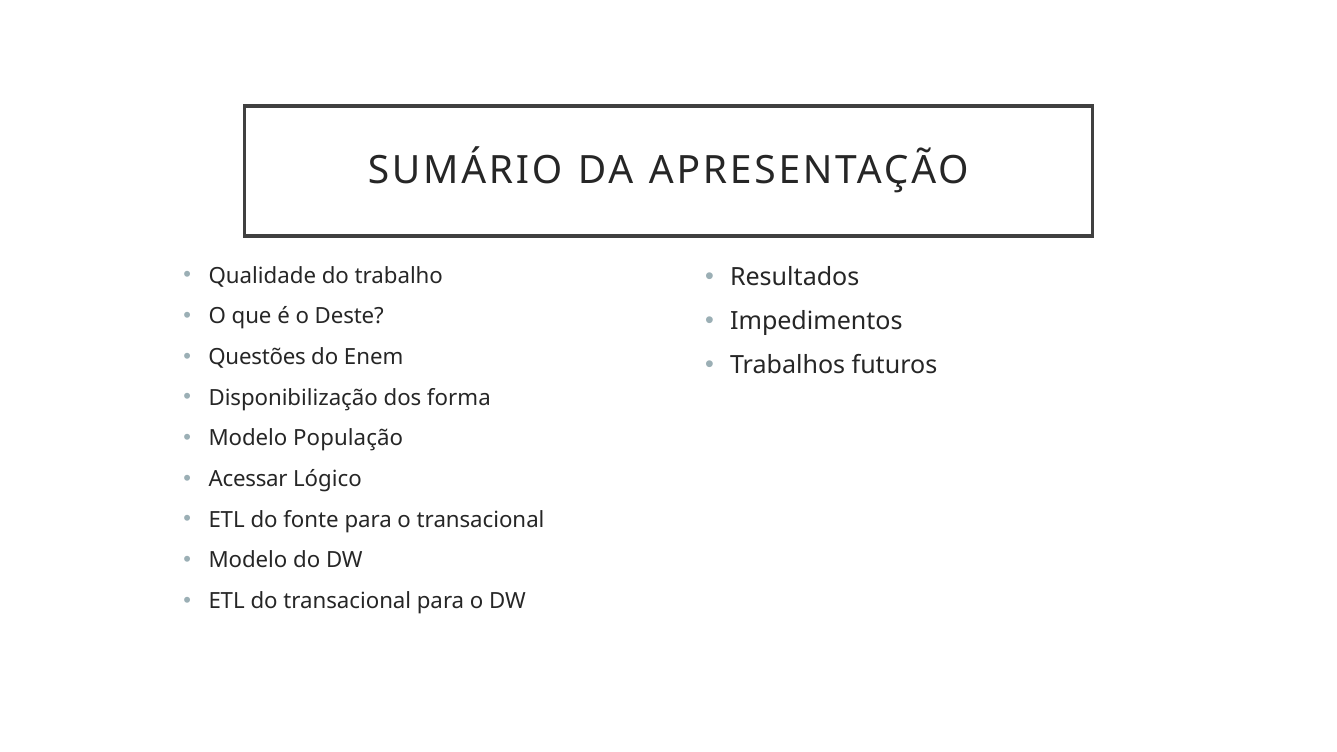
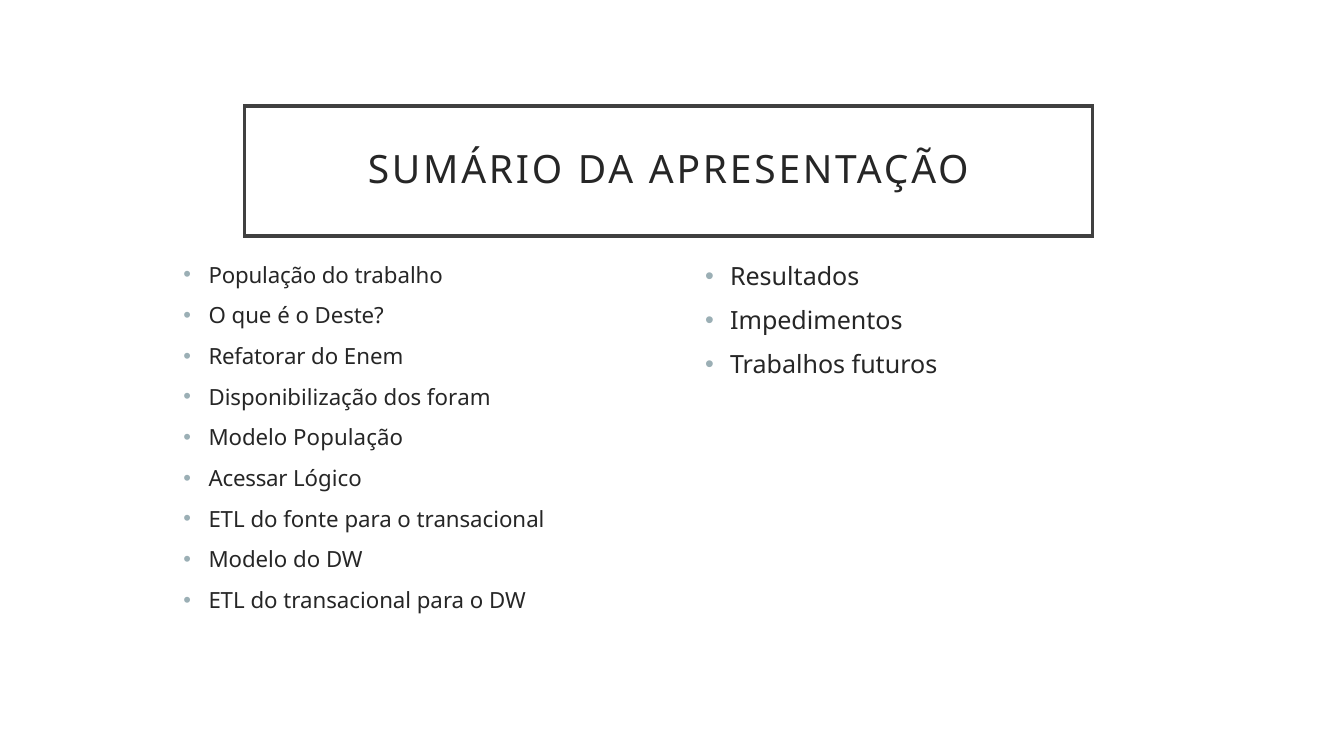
Qualidade: Qualidade -> População (262, 276)
Questões: Questões -> Refatorar (257, 357)
forma: forma -> foram (459, 398)
